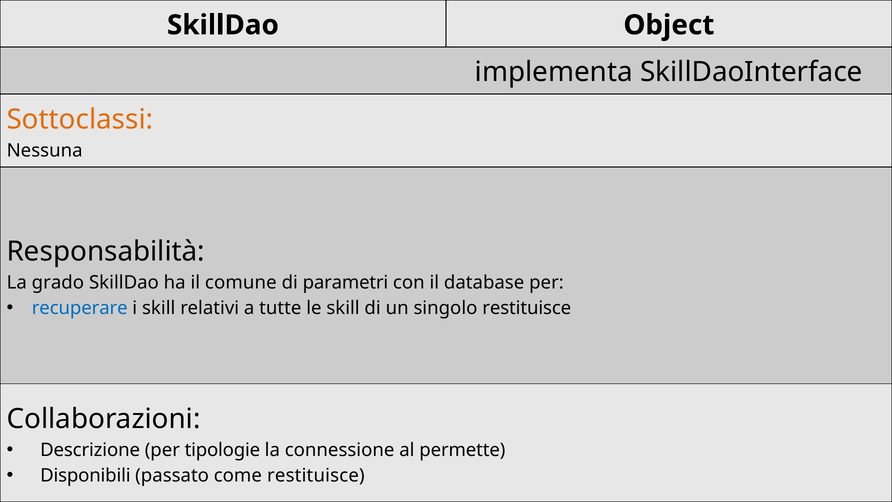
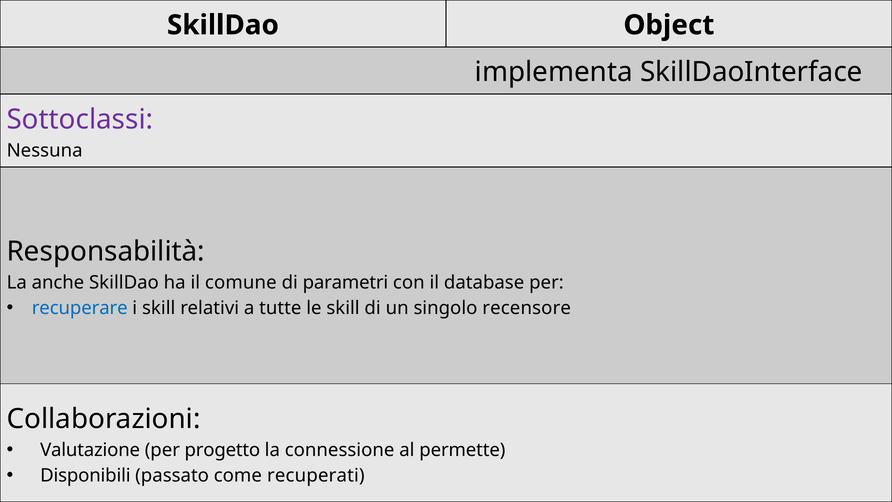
Sottoclassi colour: orange -> purple (80, 119)
grado: grado -> anche (58, 283)
singolo restituisce: restituisce -> recensore (527, 308)
Descrizione: Descrizione -> Valutazione (90, 450)
tipologie: tipologie -> progetto (222, 450)
come restituisce: restituisce -> recuperati (316, 475)
